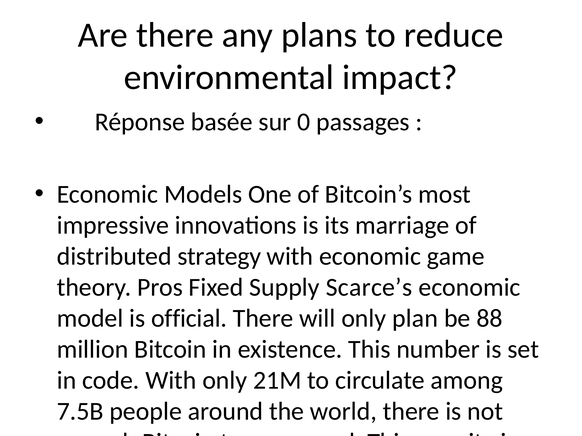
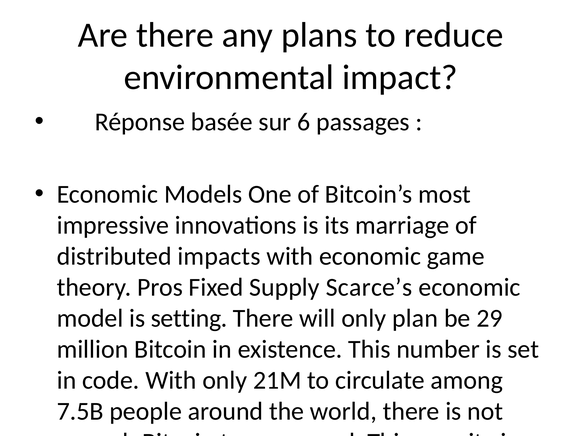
0: 0 -> 6 (304, 122)
strategy: strategy -> impacts (219, 257)
official: official -> setting (189, 319)
88: 88 -> 29 (490, 319)
